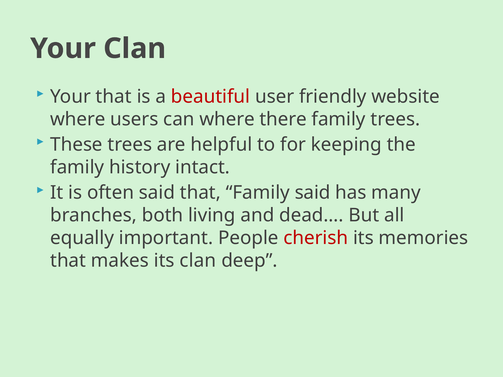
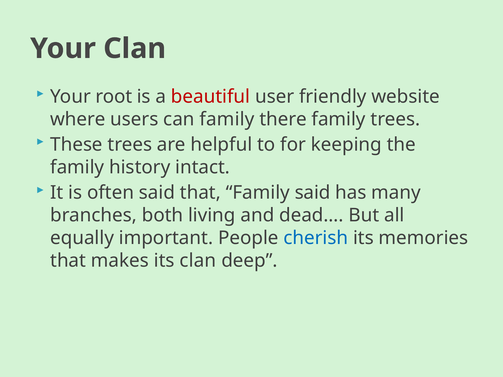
Your that: that -> root (114, 97)
can where: where -> family (227, 119)
cherish colour: red -> blue (316, 238)
